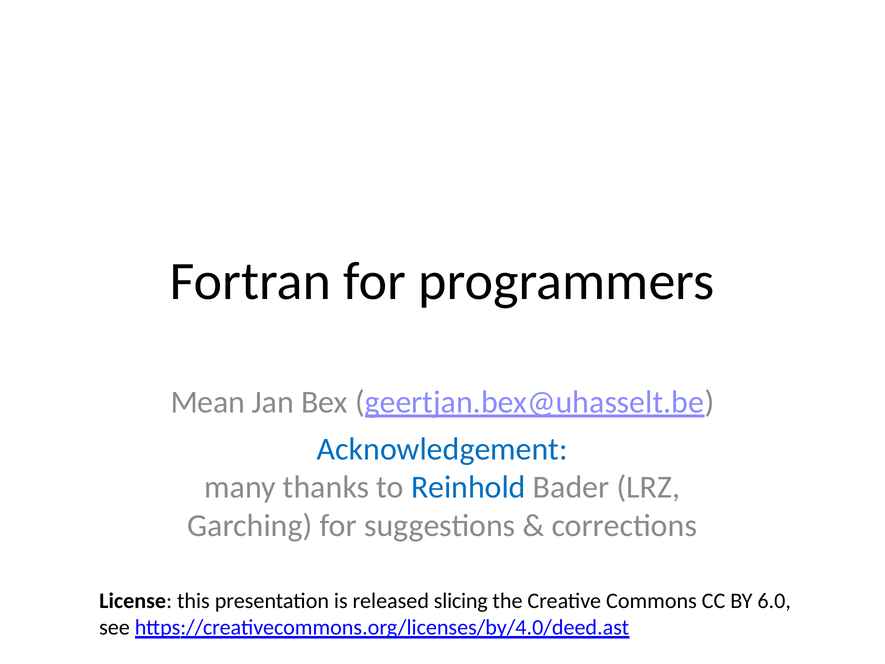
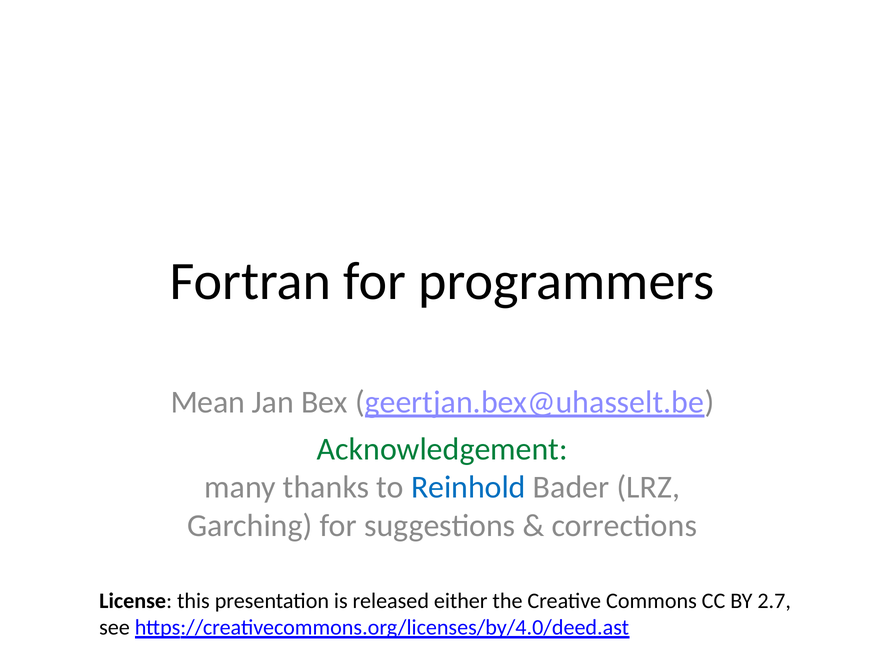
Acknowledgement colour: blue -> green (442, 449)
slicing: slicing -> either (461, 601)
6.0: 6.0 -> 2.7 (774, 601)
